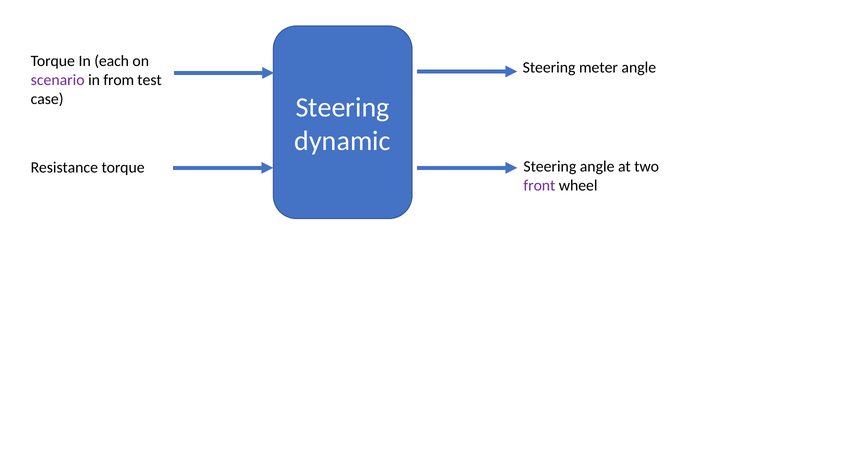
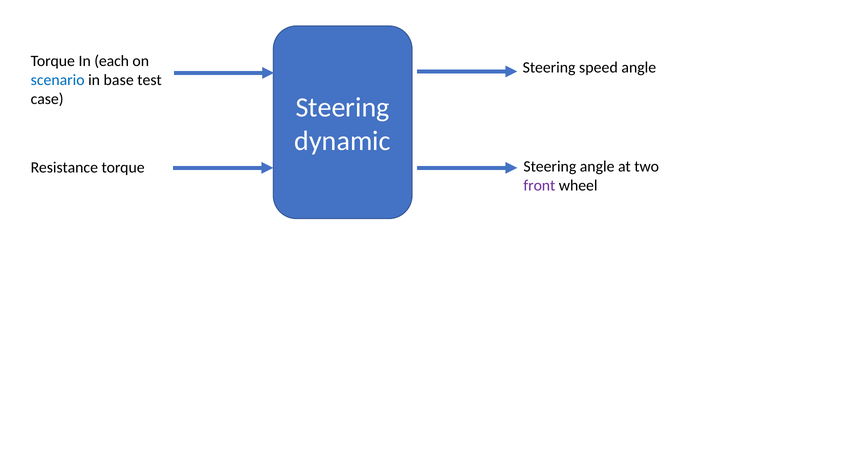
meter: meter -> speed (598, 68)
scenario colour: purple -> blue (58, 80)
from: from -> base (119, 80)
